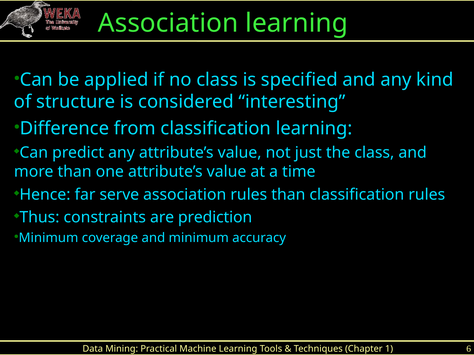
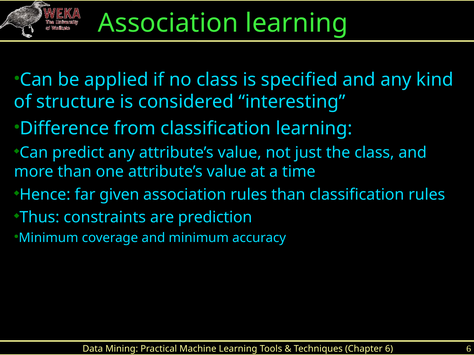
serve: serve -> given (119, 195)
Chapter 1: 1 -> 6 (389, 349)
